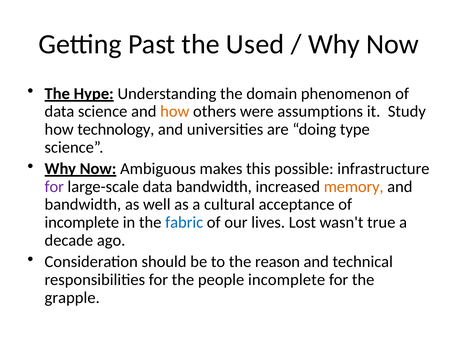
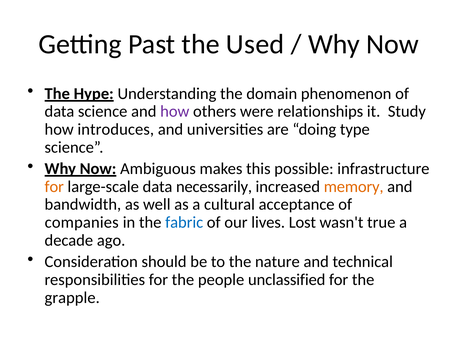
how colour: orange -> purple (175, 111)
assumptions: assumptions -> relationships (320, 111)
technology: technology -> introduces (116, 129)
for colour: purple -> orange (54, 186)
data bandwidth: bandwidth -> necessarily (214, 186)
incomplete: incomplete -> companies (82, 222)
reason: reason -> nature (277, 261)
people incomplete: incomplete -> unclassified (287, 279)
